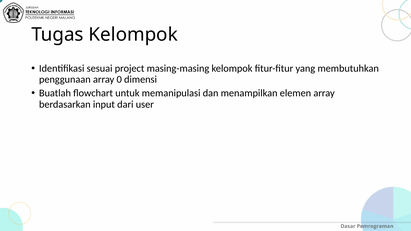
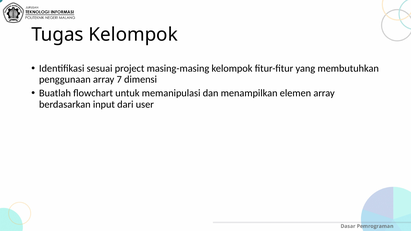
0: 0 -> 7 (119, 80)
